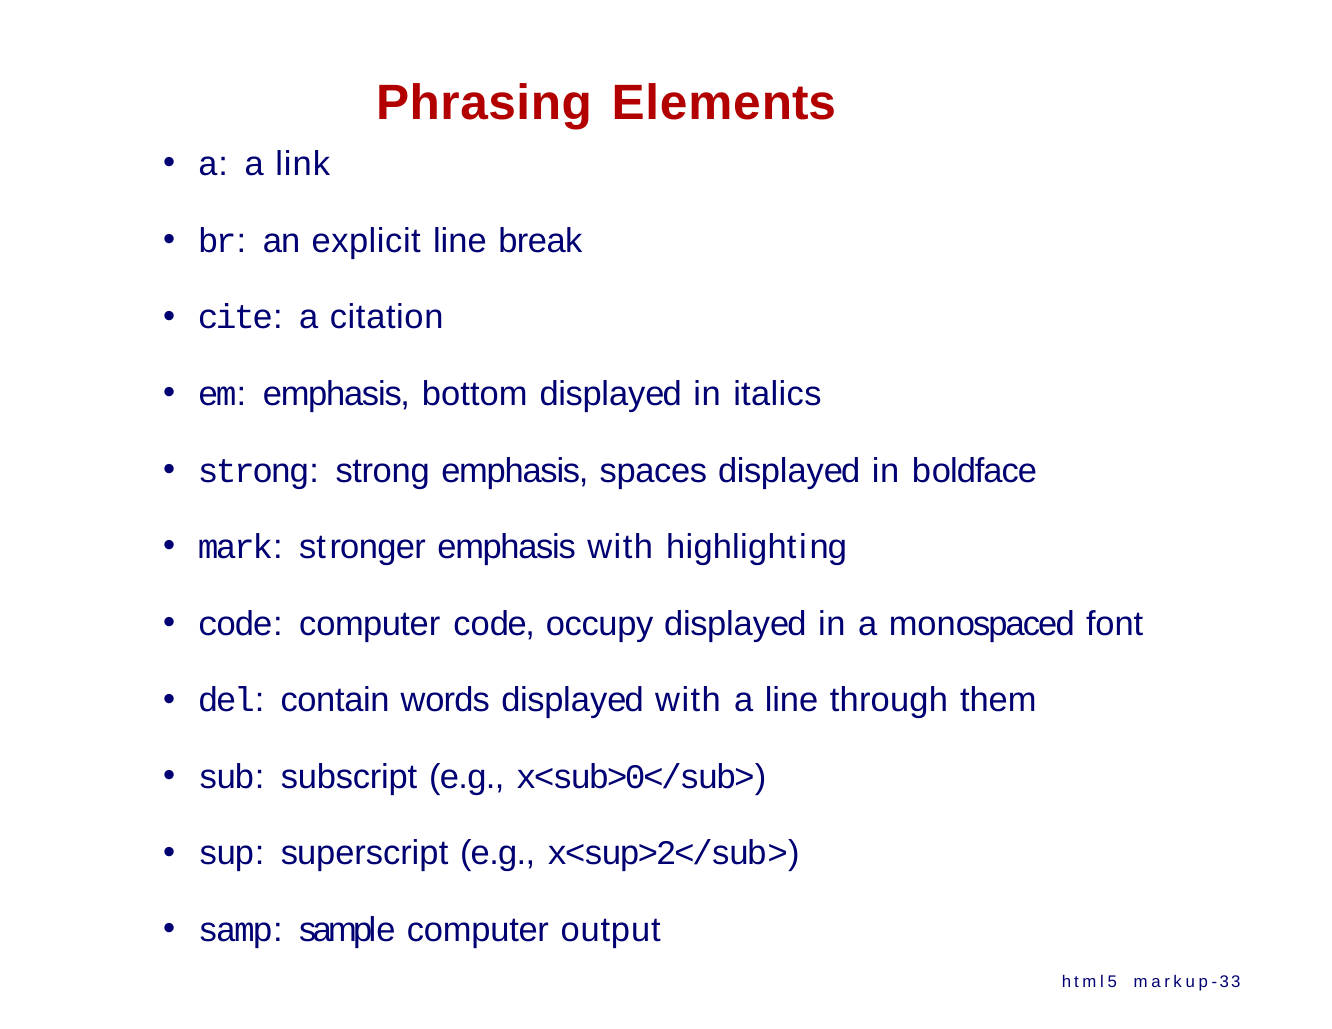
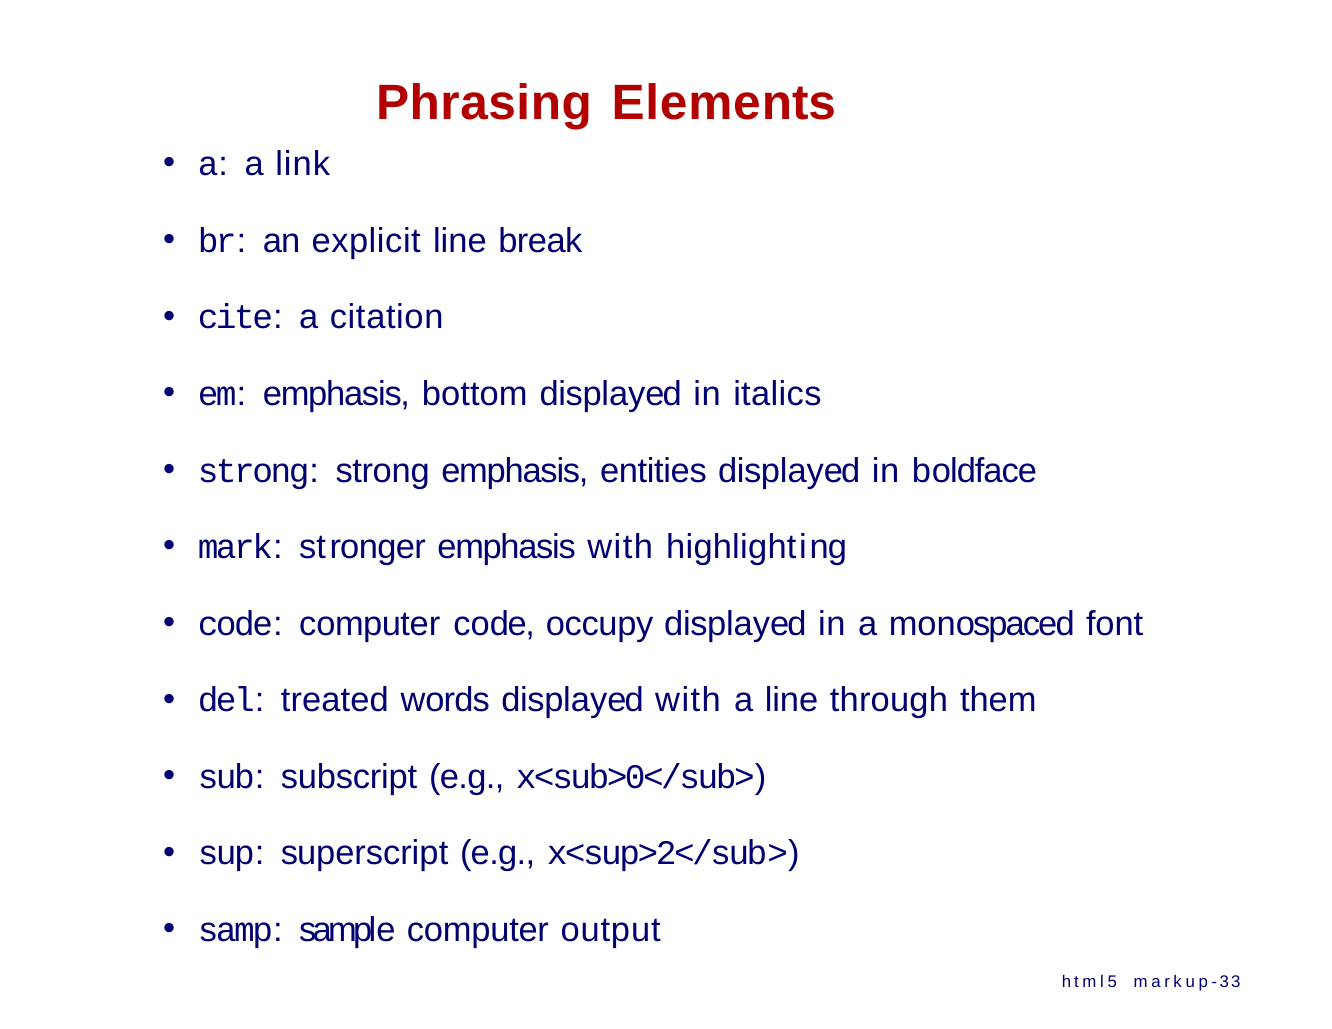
spaces: spaces -> entities (653, 471)
contain: contain -> treated (335, 701)
